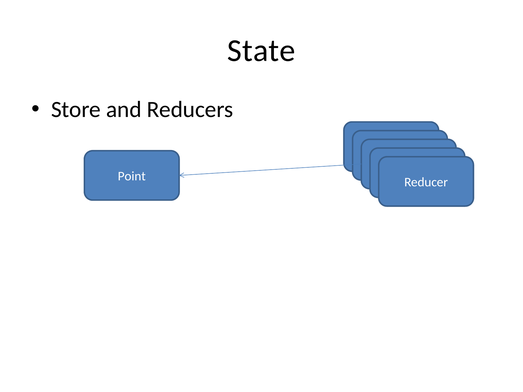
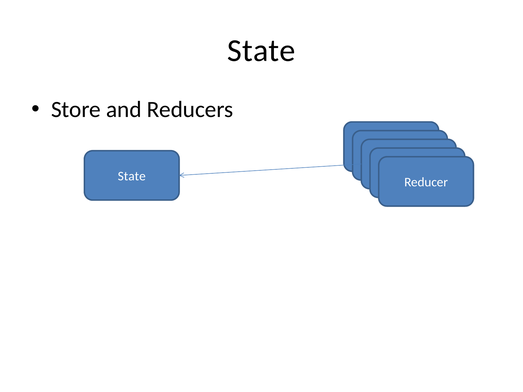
Point: Point -> State (132, 176)
